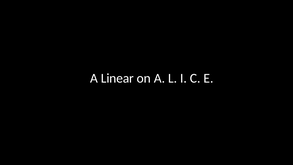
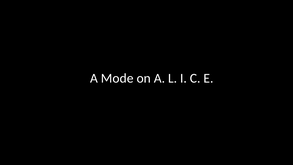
Linear: Linear -> Mode (117, 78)
